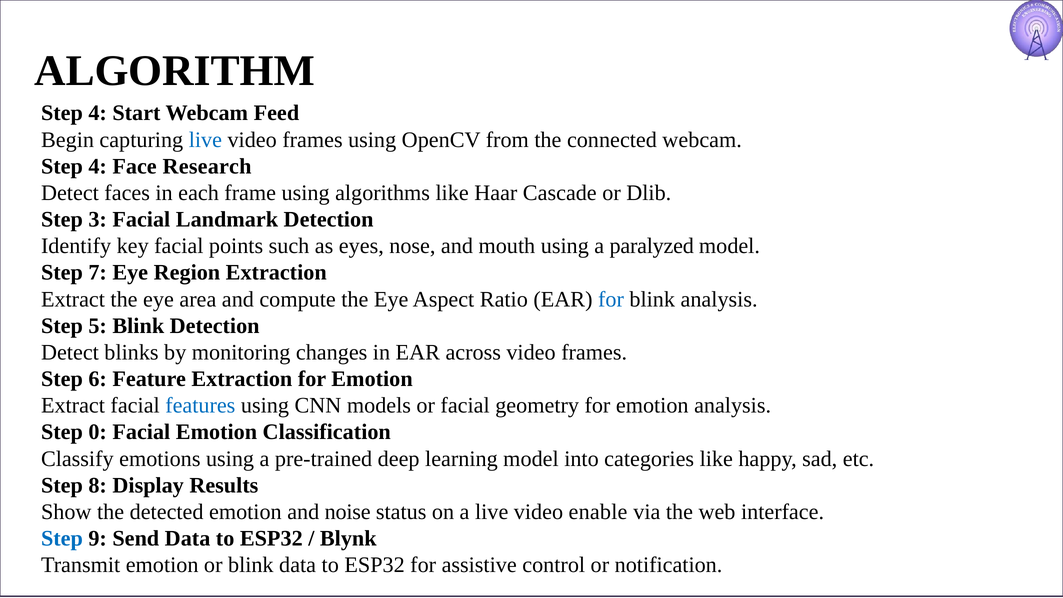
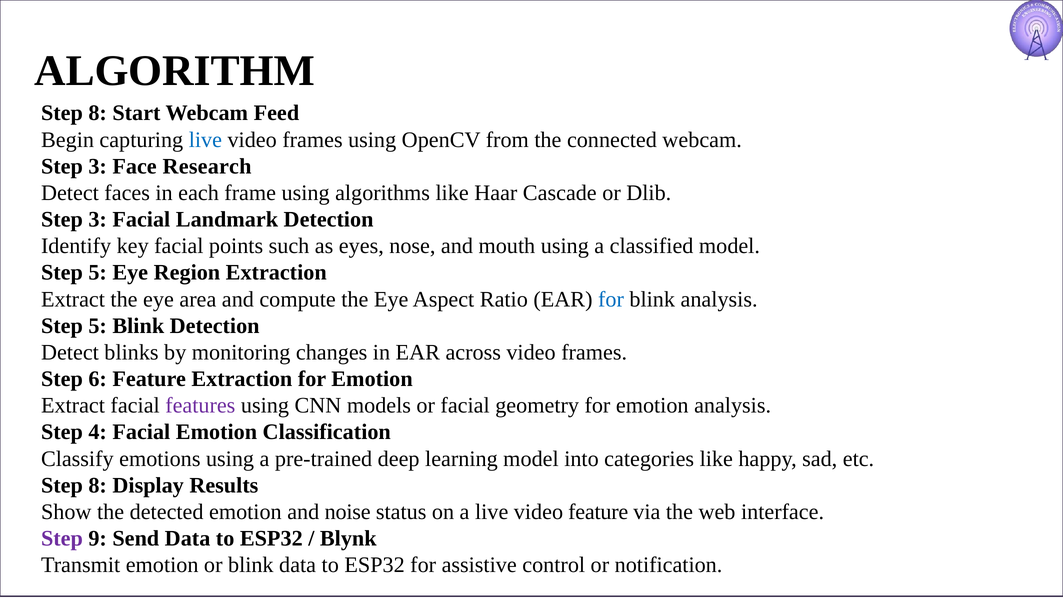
4: 4 -> 8 (98, 113)
4: 4 -> 3 (98, 166)
paralyzed: paralyzed -> classified (652, 246)
7: 7 -> 5 (98, 273)
features colour: blue -> purple (200, 406)
0: 0 -> 4 (98, 432)
video enable: enable -> feature (598, 512)
Step colour: blue -> purple (62, 538)
